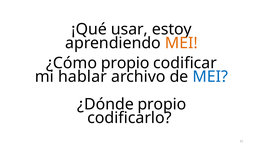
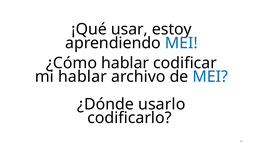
MEI colour: orange -> blue (181, 43)
¿Cómo propio: propio -> hablar (125, 63)
¿Dónde propio: propio -> usarlo (162, 104)
